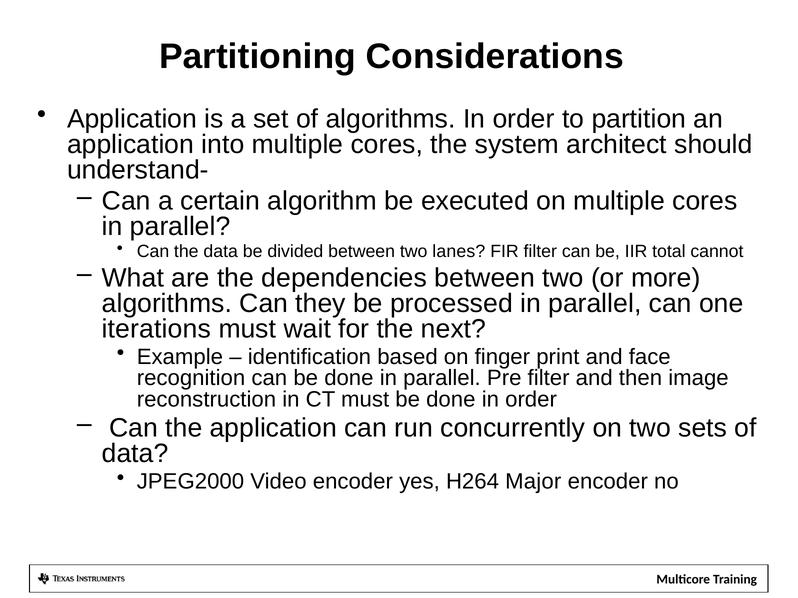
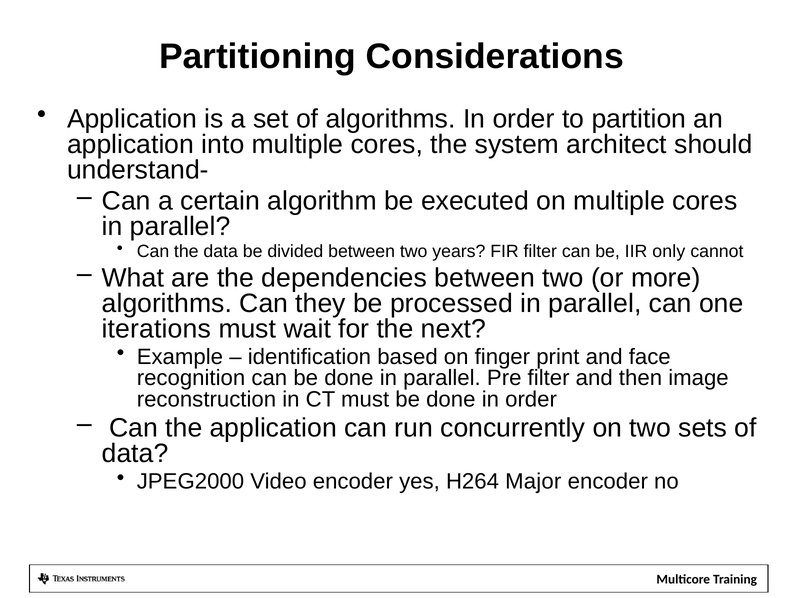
lanes: lanes -> years (459, 252)
total: total -> only (669, 252)
